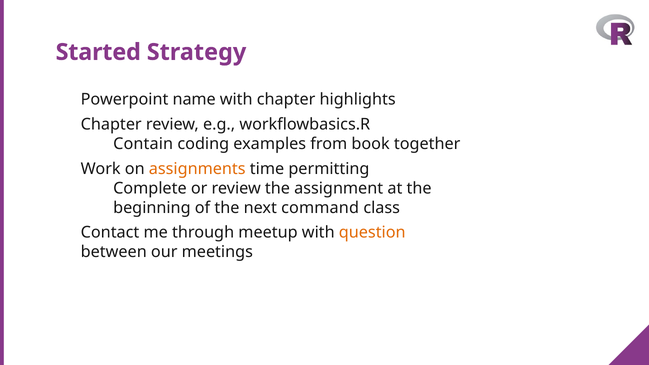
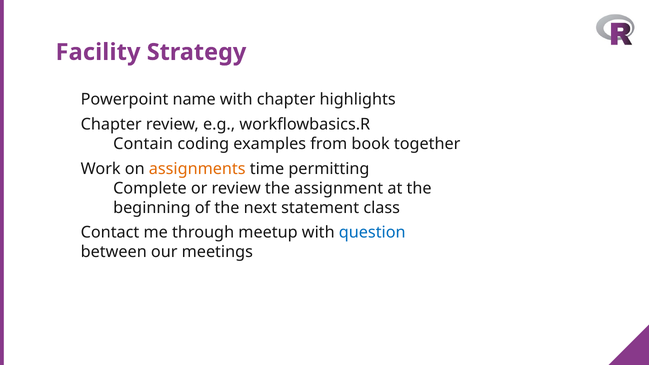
Started: Started -> Facility (98, 52)
command: command -> statement (320, 208)
question colour: orange -> blue (372, 233)
